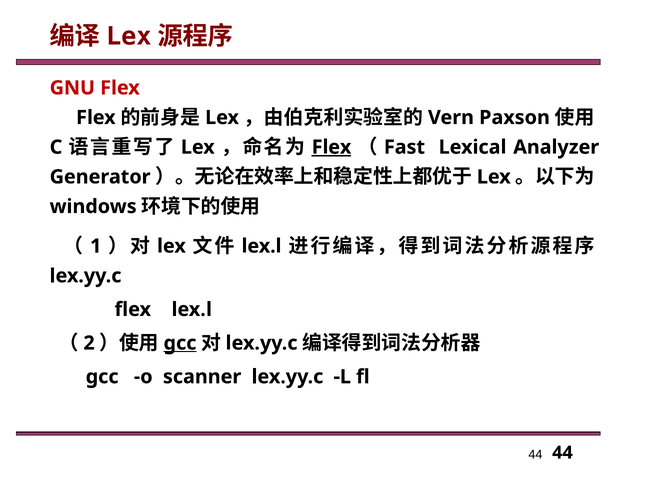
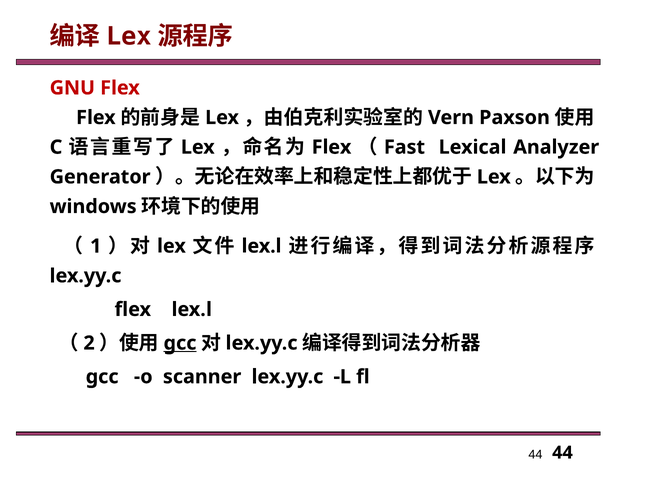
Flex underline: present -> none (332, 147)
